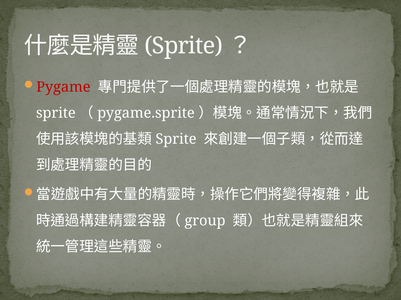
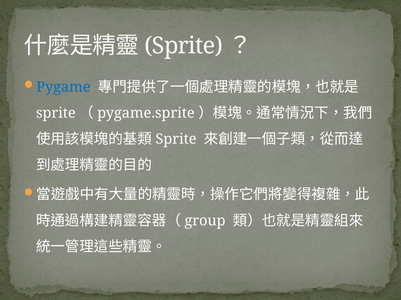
Pygame colour: red -> blue (63, 87)
